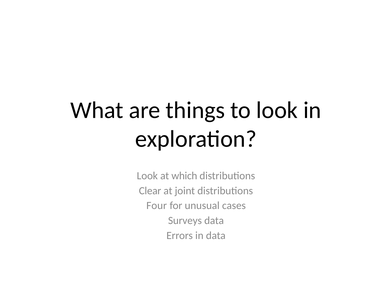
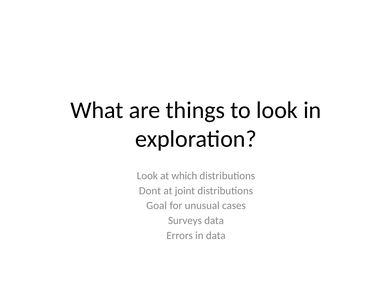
Clear: Clear -> Dont (150, 191)
Four: Four -> Goal (157, 206)
